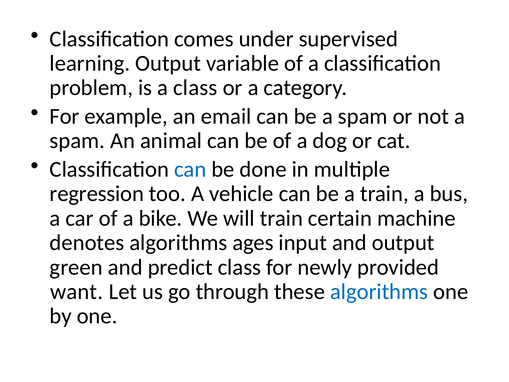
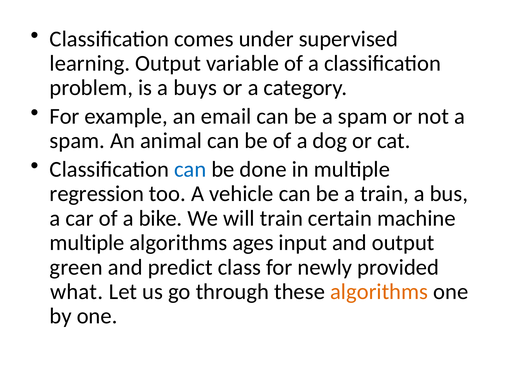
a class: class -> buys (195, 88)
denotes: denotes -> multiple (87, 243)
want: want -> what (77, 292)
algorithms colour: blue -> orange (379, 292)
